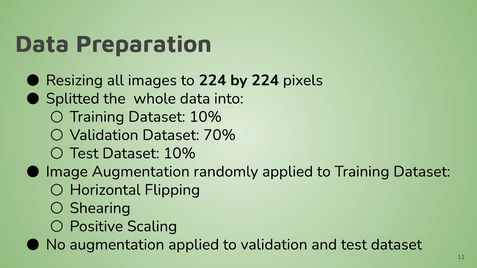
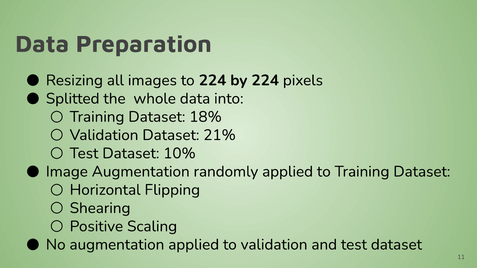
Training Dataset 10%: 10% -> 18% (206, 117)
70%: 70% -> 21% (220, 135)
